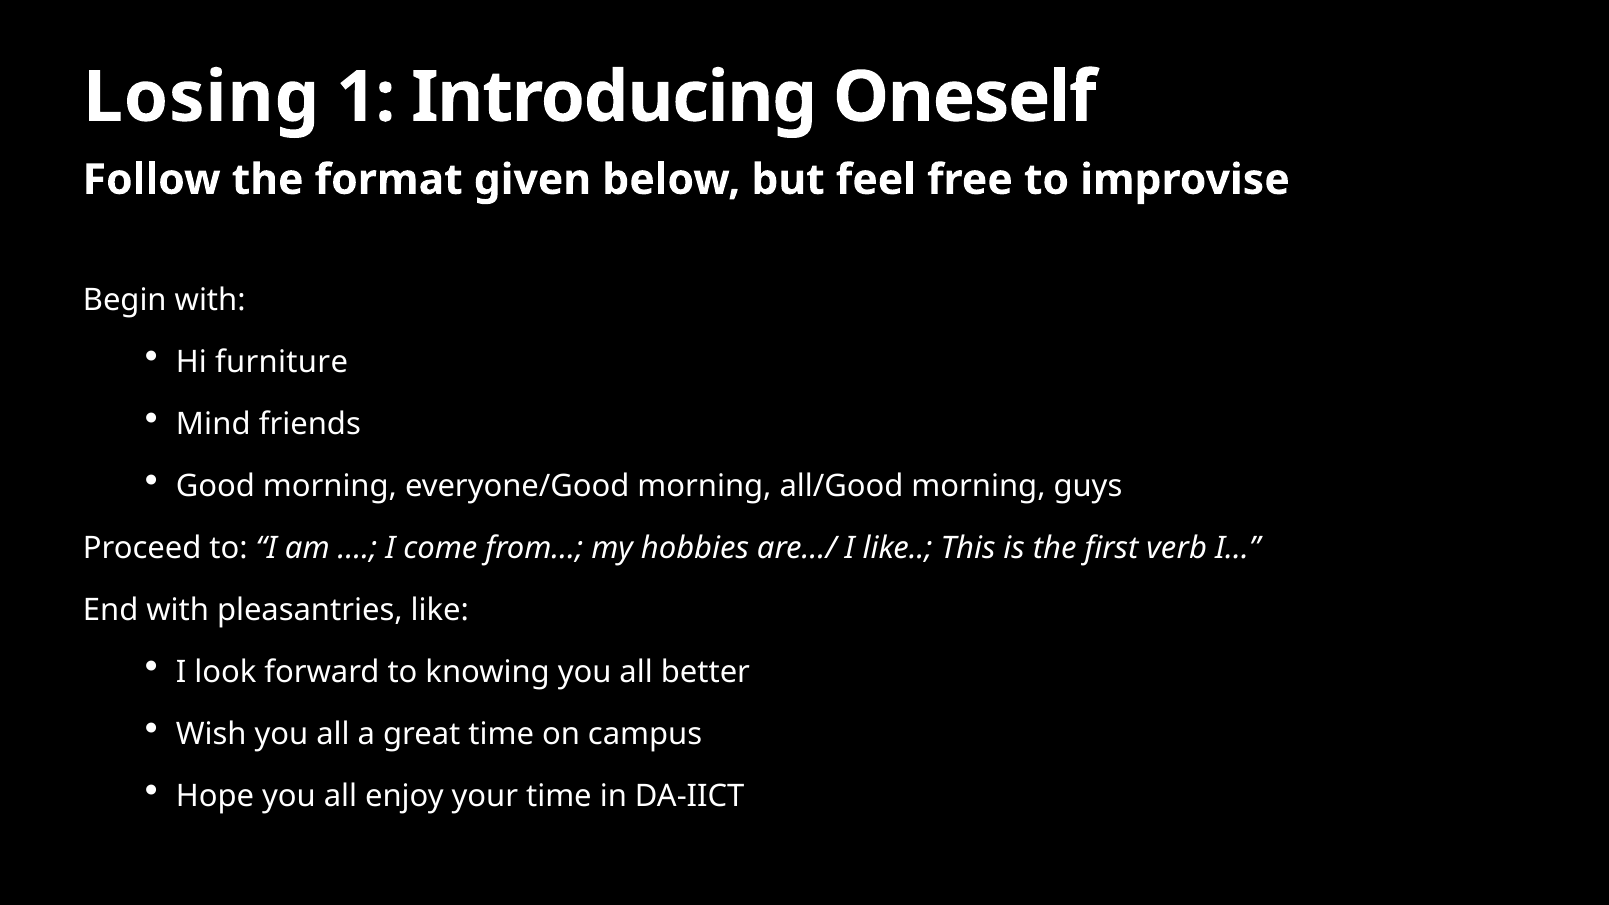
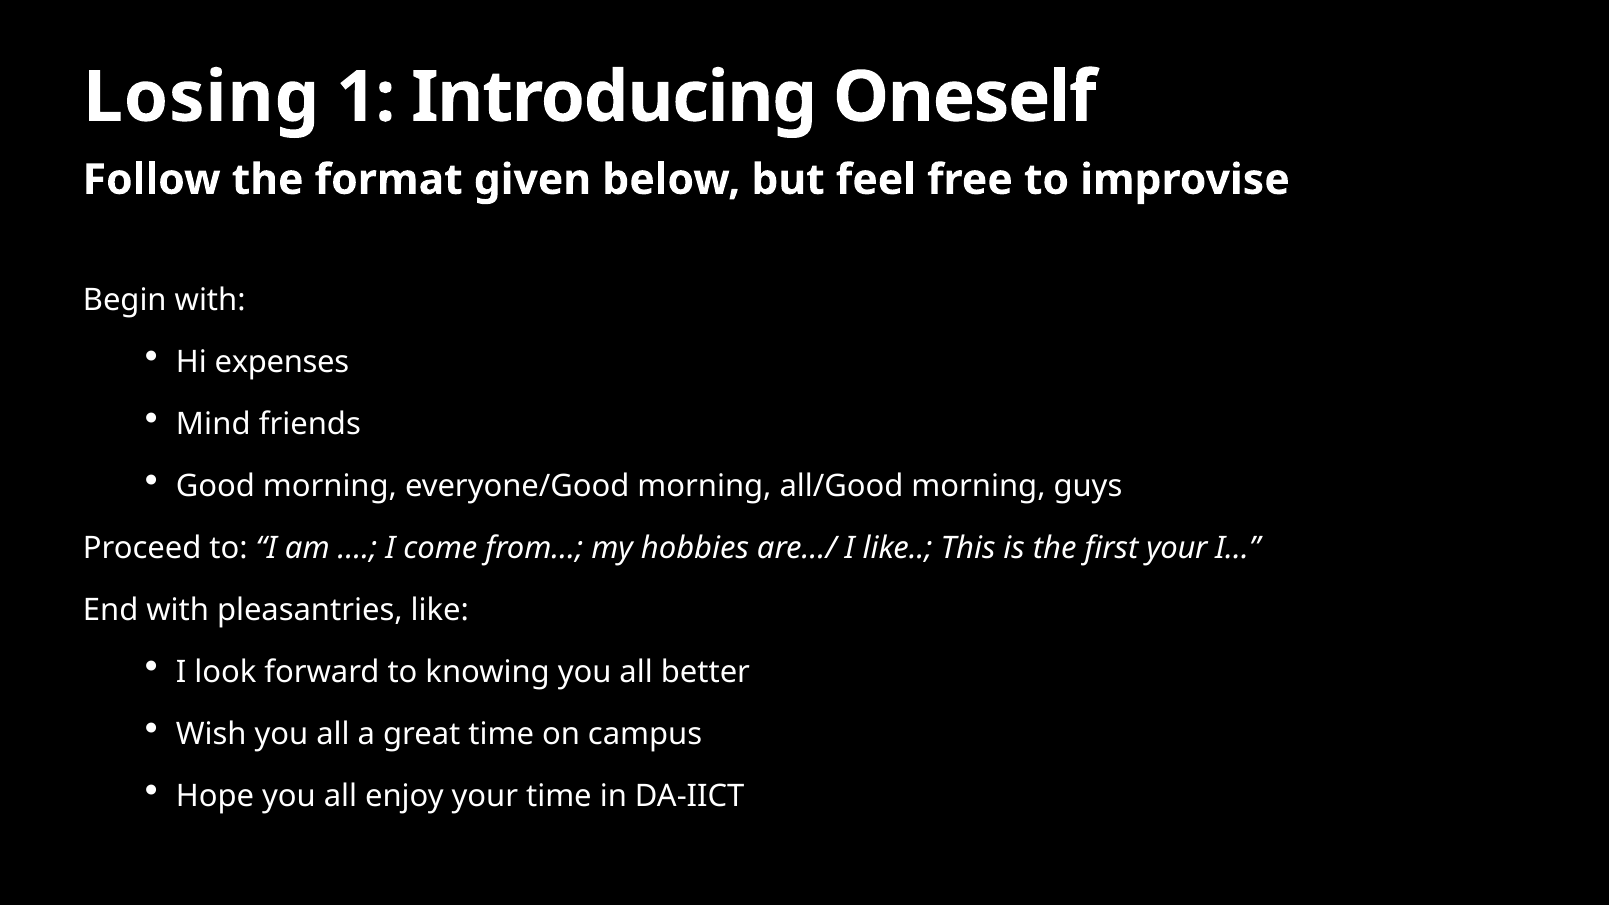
furniture: furniture -> expenses (282, 362)
first verb: verb -> your (1177, 548)
